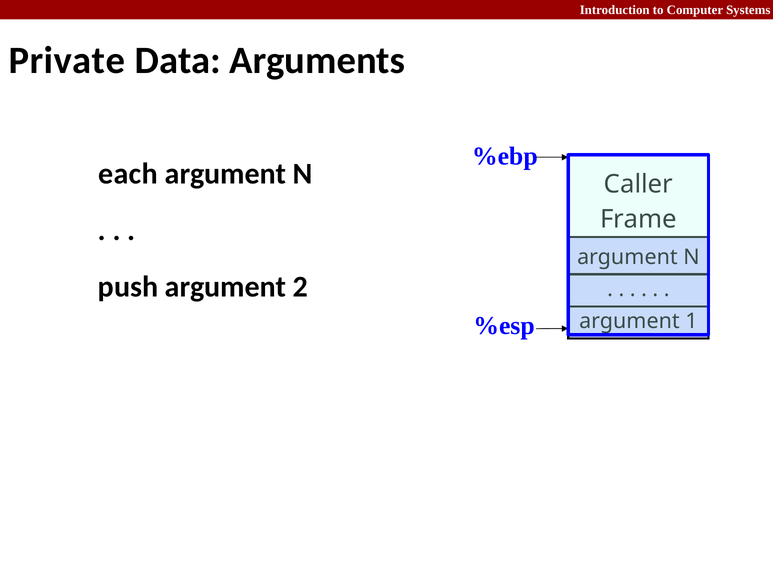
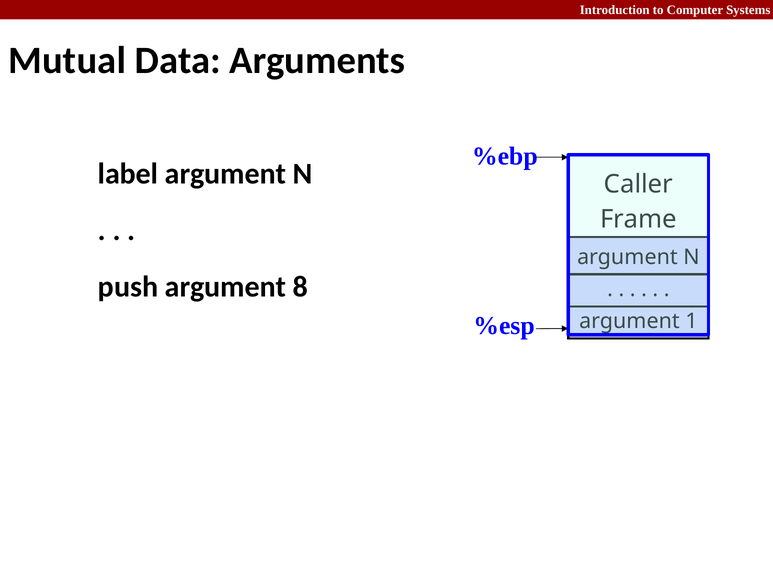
Private: Private -> Mutual (67, 61)
each: each -> label (128, 174)
2: 2 -> 8 (301, 287)
